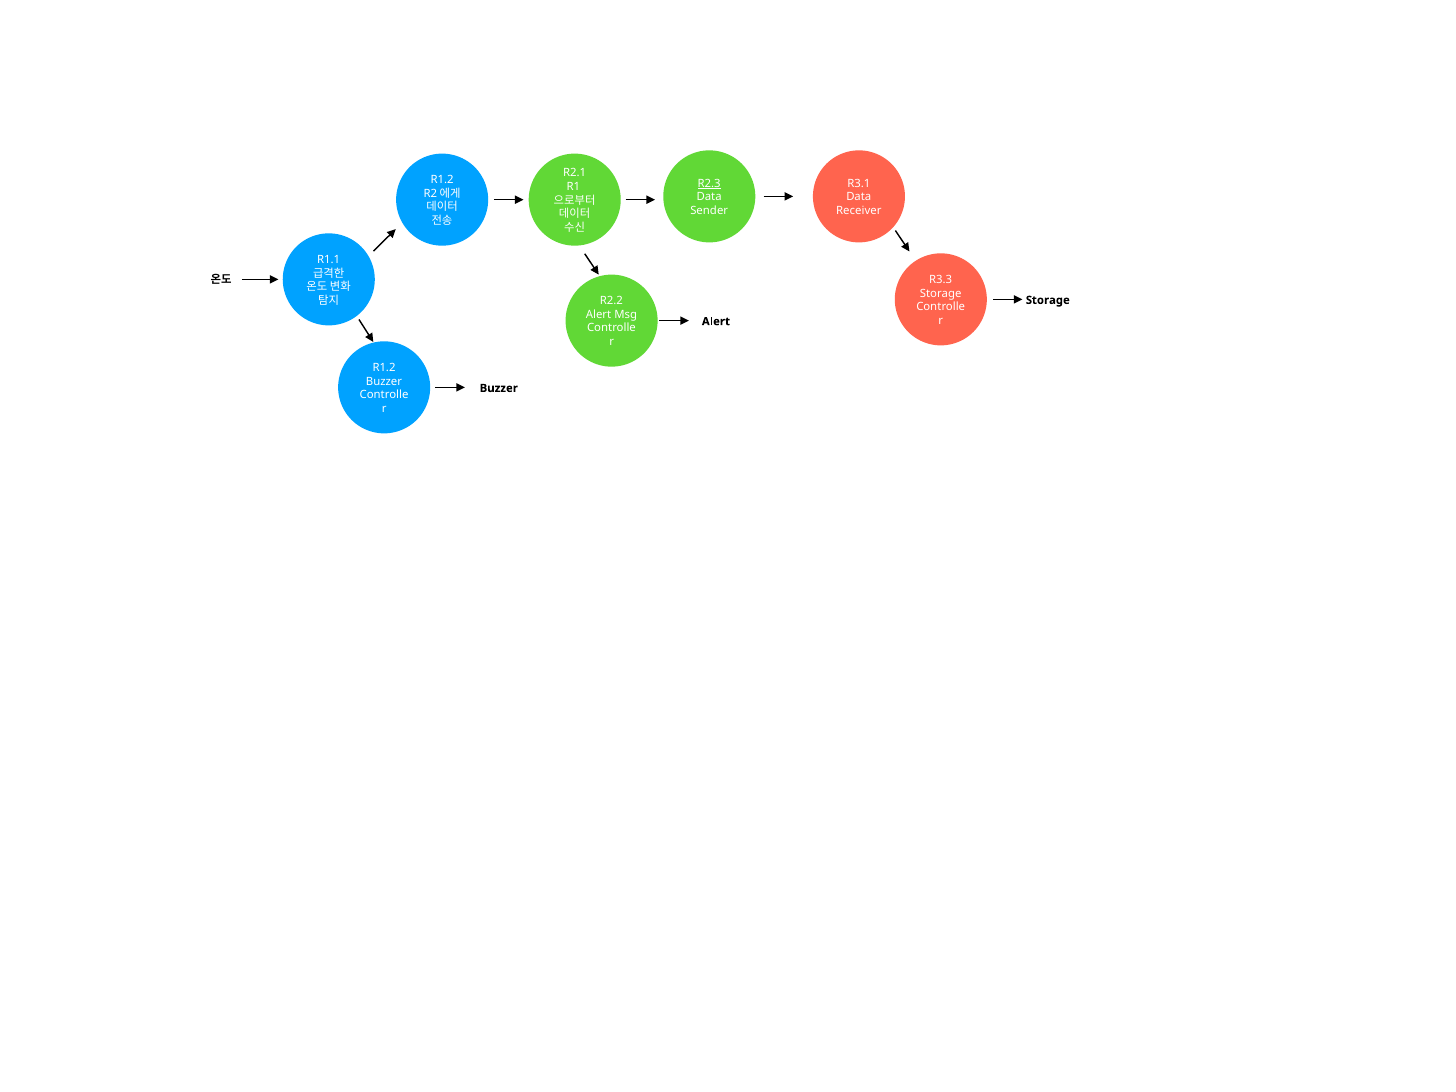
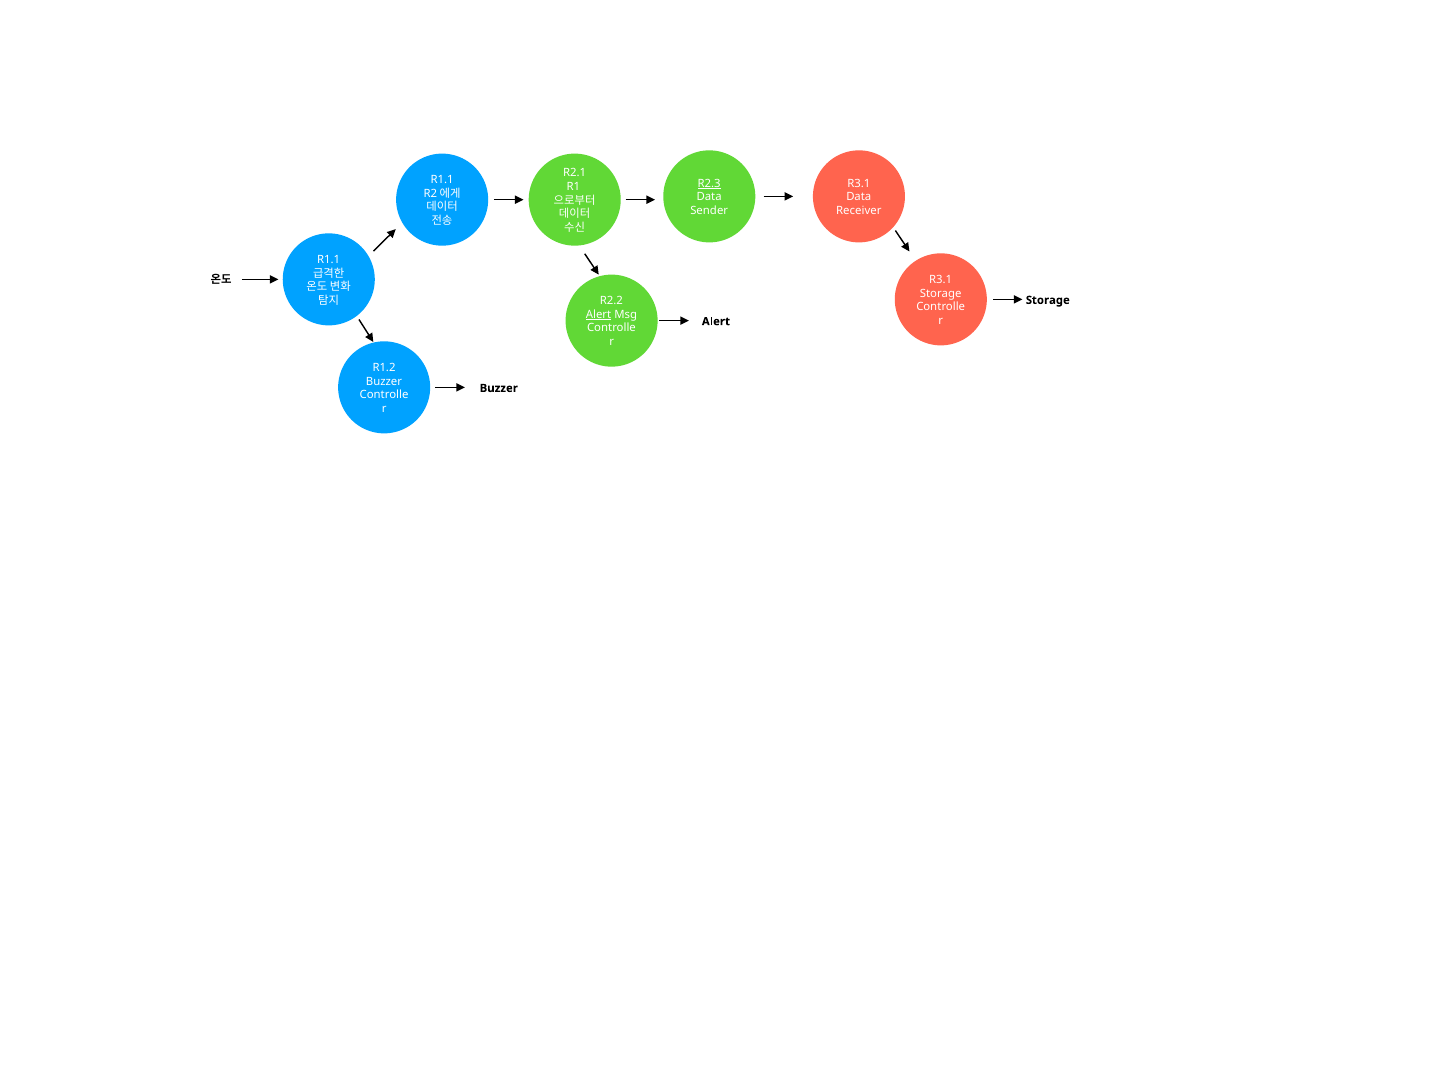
R1.2: R1.2 -> R1.1 (442, 180)
R3.3: R3.3 -> R3.1 (941, 280)
Alert underline: none -> present (599, 315)
